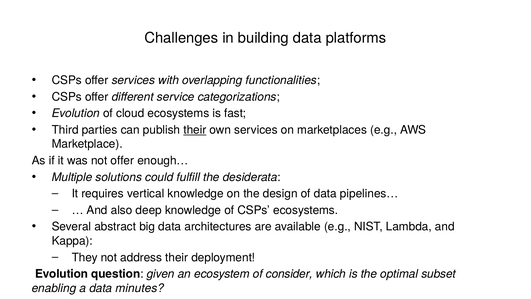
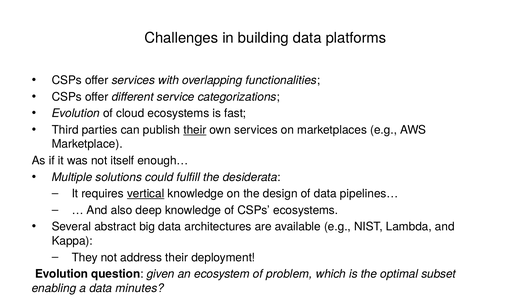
not offer: offer -> itself (122, 160)
vertical underline: none -> present (146, 193)
consider: consider -> problem (289, 274)
